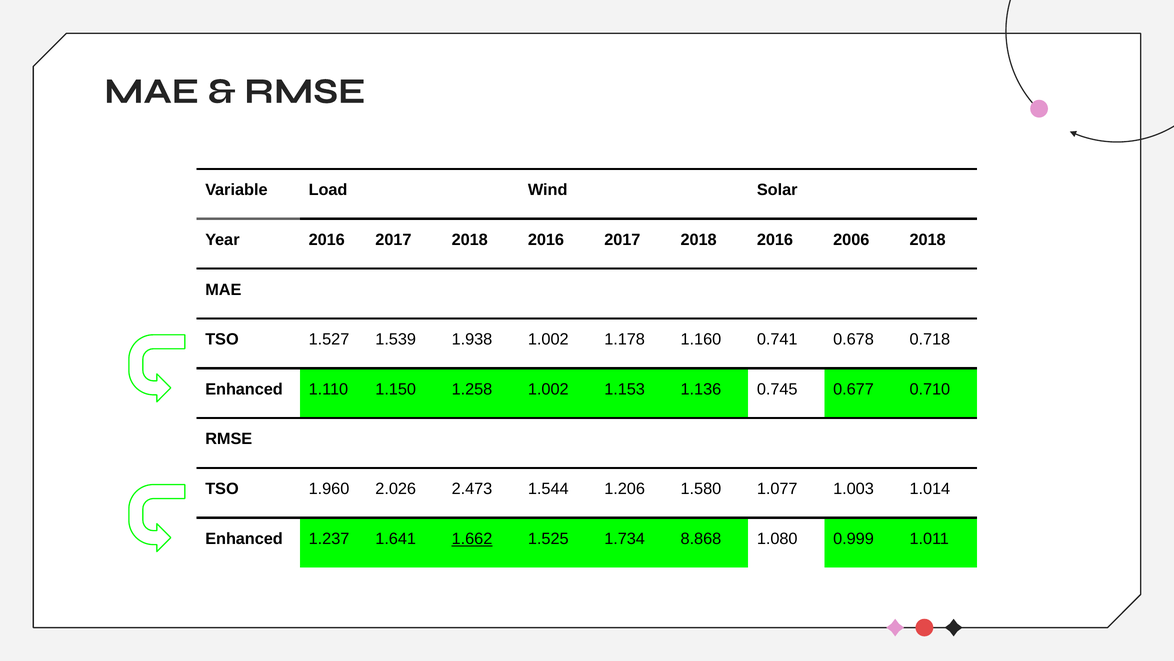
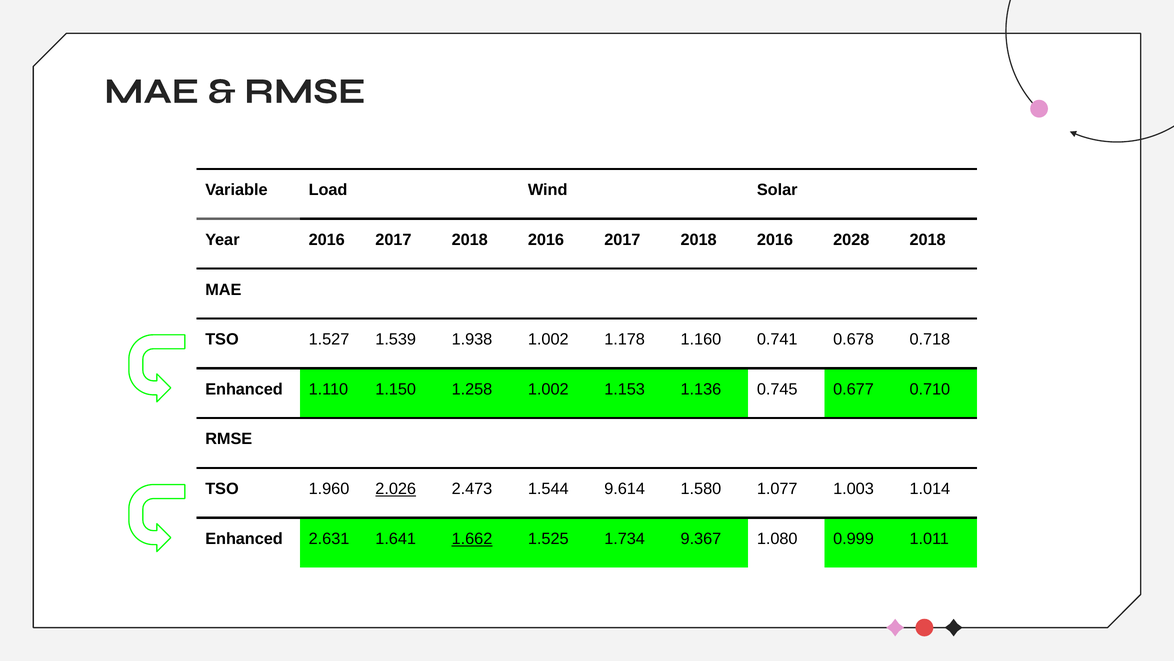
2006: 2006 -> 2028 (851, 240)
2.026 underline: none -> present (396, 488)
1.206: 1.206 -> 9.614 (625, 488)
1.237: 1.237 -> 2.631 (329, 538)
8.868: 8.868 -> 9.367 (701, 538)
